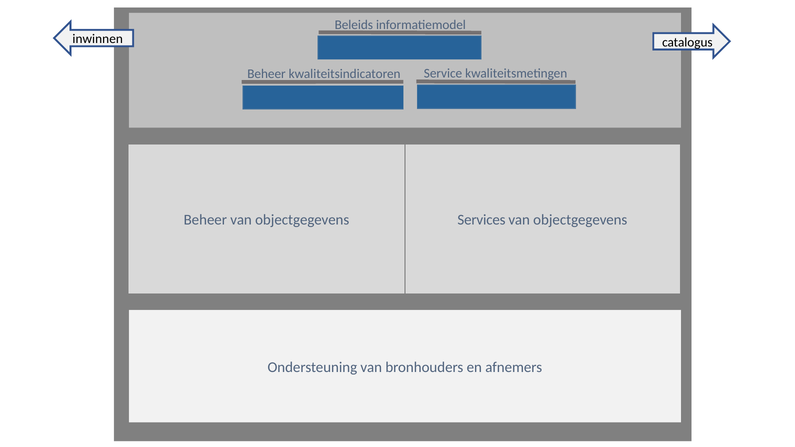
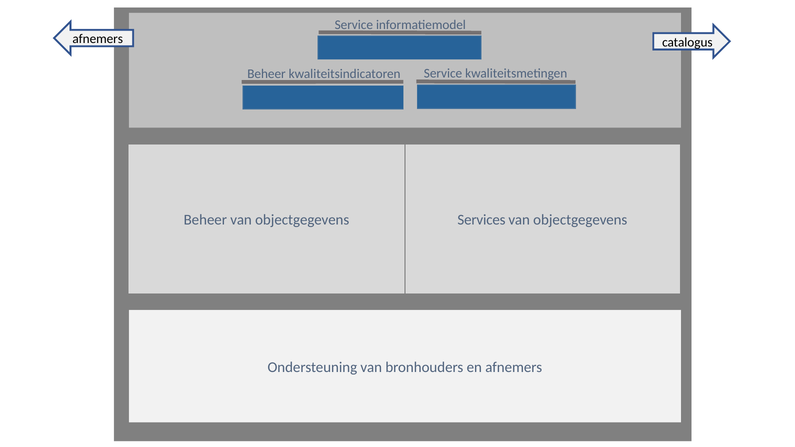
Beleids: Beleids -> Service (354, 25)
inwinnen: inwinnen -> afnemers (98, 39)
